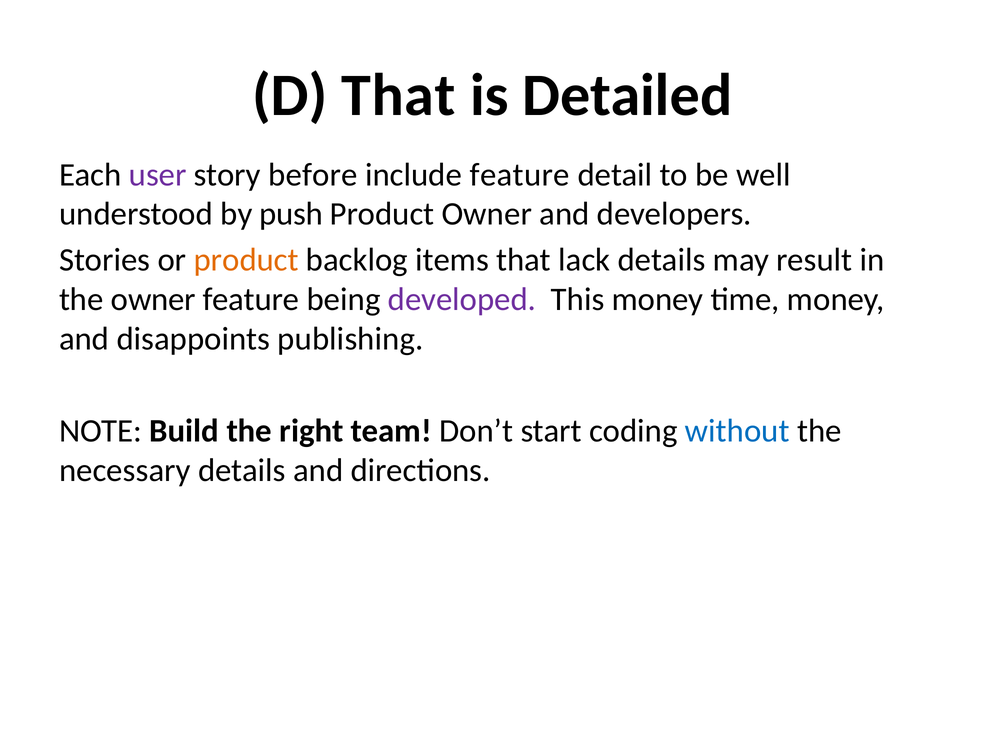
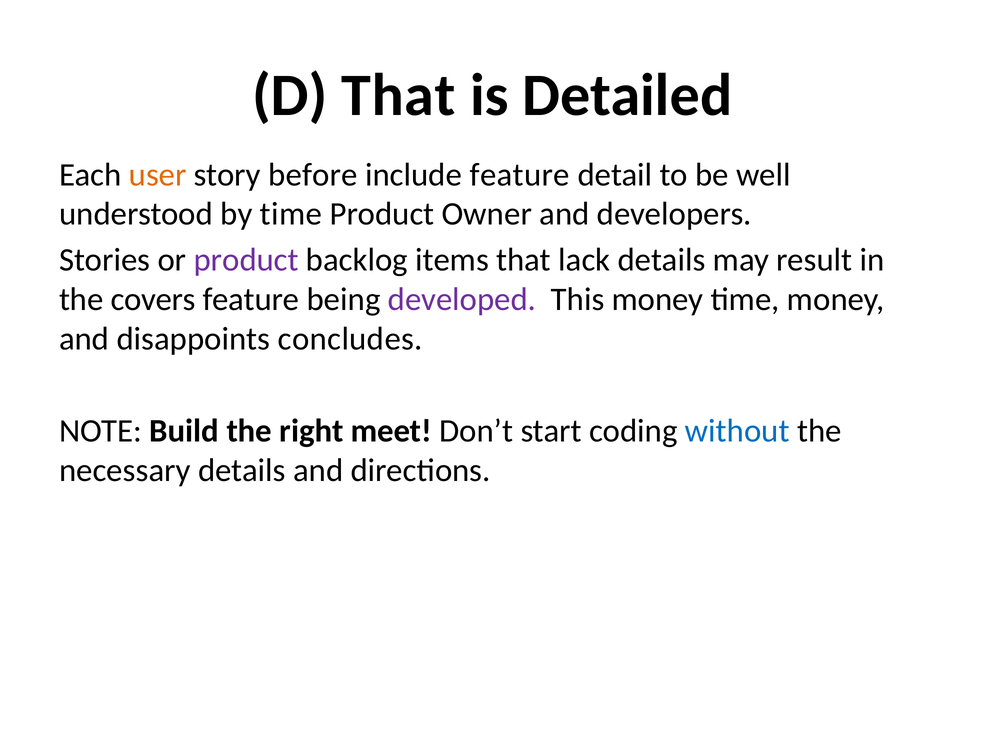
user colour: purple -> orange (158, 175)
by push: push -> time (291, 214)
product colour: orange -> purple (246, 260)
the owner: owner -> covers (153, 299)
publishing: publishing -> concludes (350, 339)
team: team -> meet (391, 431)
